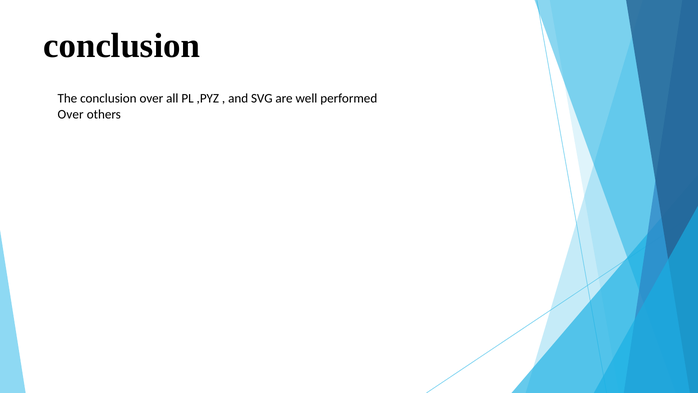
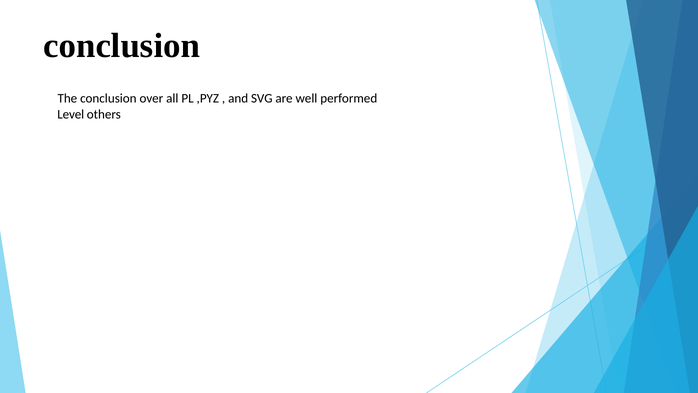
Over: Over -> Level (71, 114)
